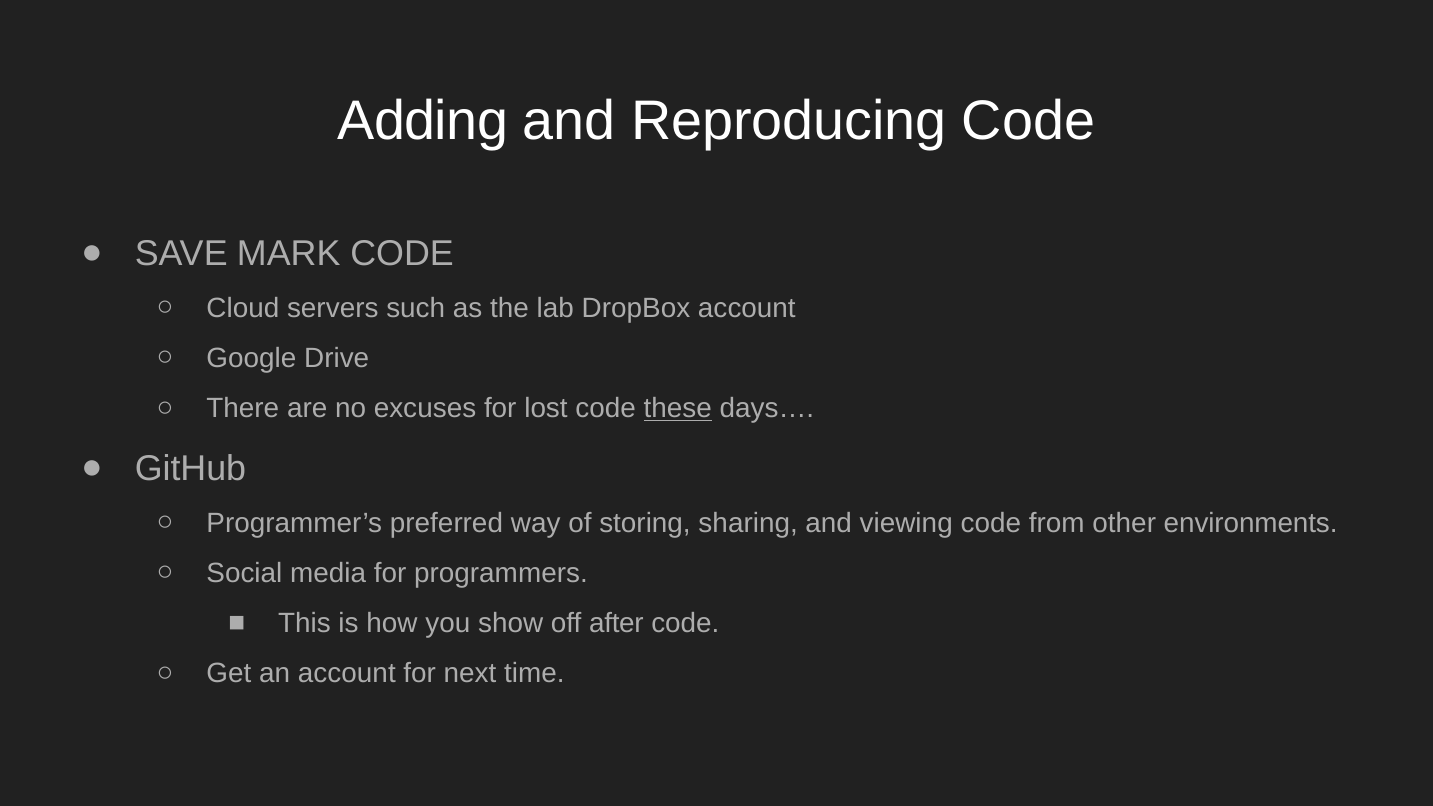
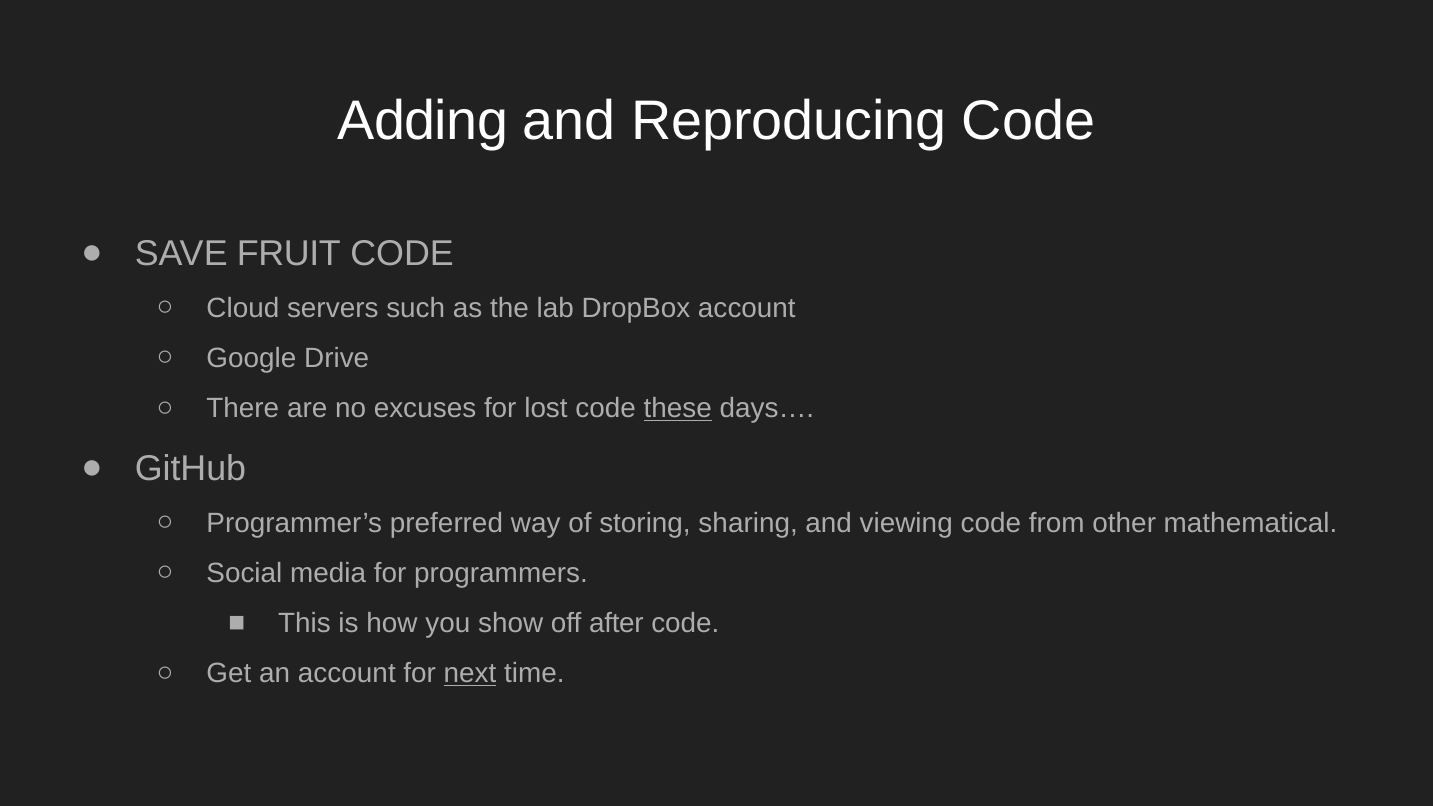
MARK: MARK -> FRUIT (289, 254)
environments: environments -> mathematical (1251, 523)
next underline: none -> present (470, 674)
